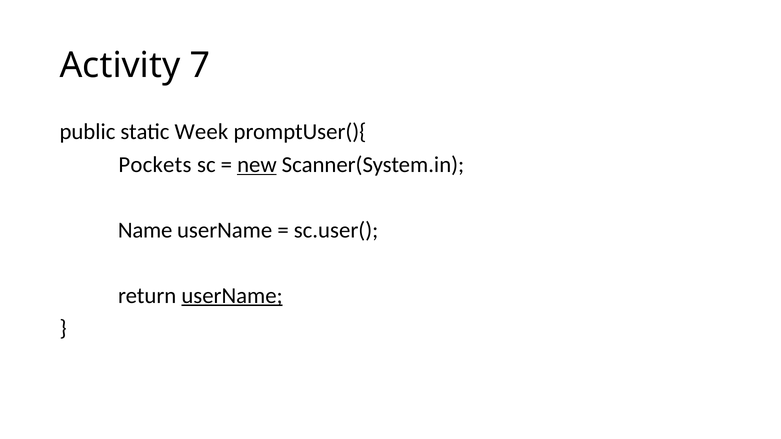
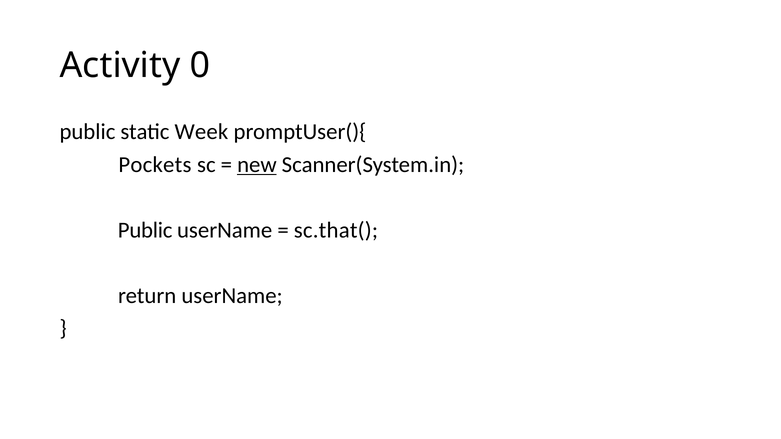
7: 7 -> 0 (200, 66)
Name: Name -> Public (145, 230)
sc.user(: sc.user( -> sc.that( (336, 230)
userName underline: present -> none (232, 296)
